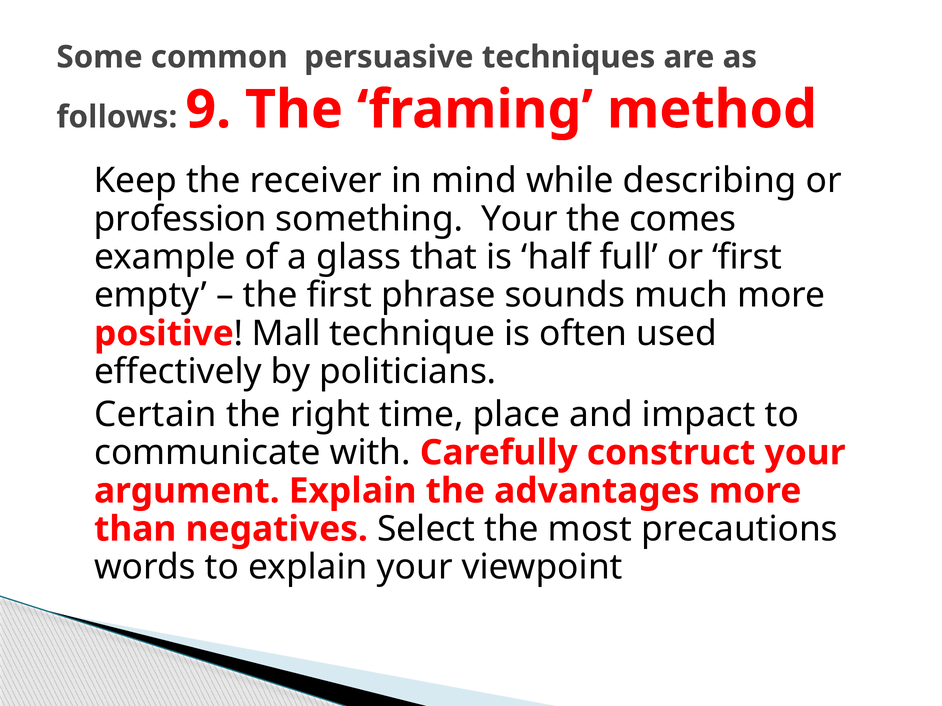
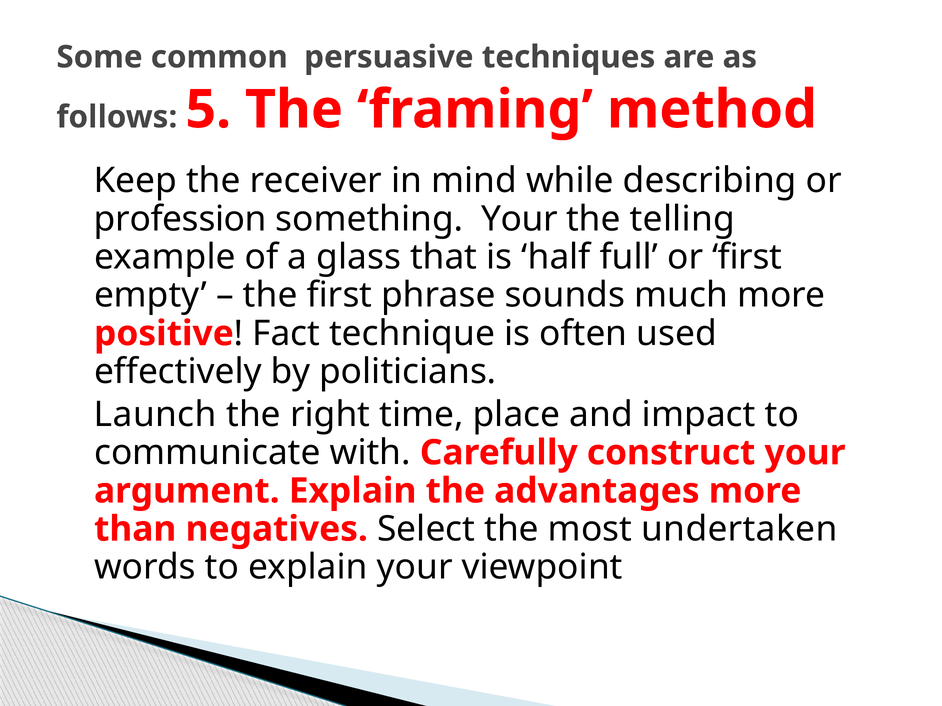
9: 9 -> 5 (208, 110)
comes: comes -> telling (682, 219)
Mall: Mall -> Fact (286, 334)
Certain: Certain -> Launch (155, 415)
precautions: precautions -> undertaken (739, 529)
